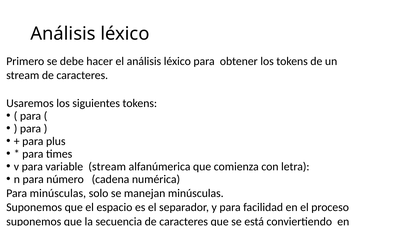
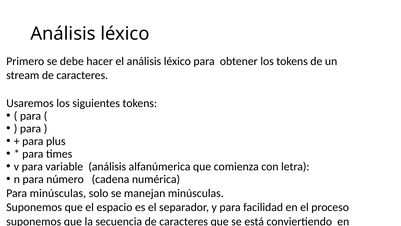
variable stream: stream -> análisis (107, 166)
